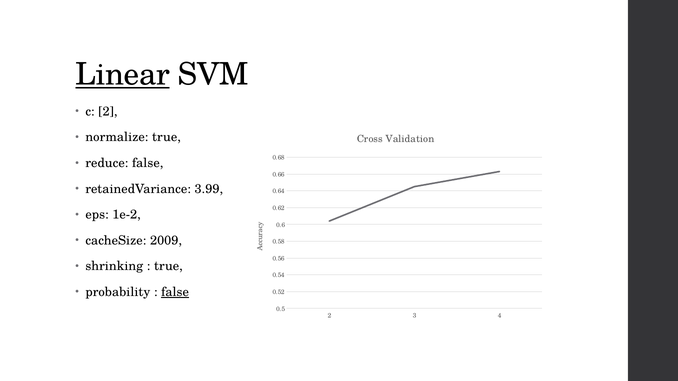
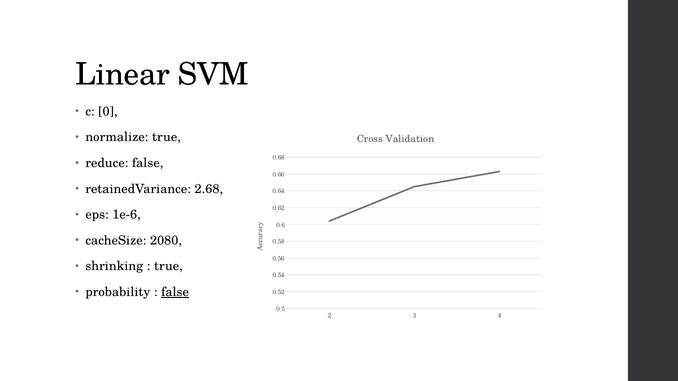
Linear underline: present -> none (123, 75)
c 2: 2 -> 0 (108, 112)
3.99: 3.99 -> 2.68 (209, 189)
1e-2: 1e-2 -> 1e-6 (127, 215)
2009: 2009 -> 2080 (166, 241)
